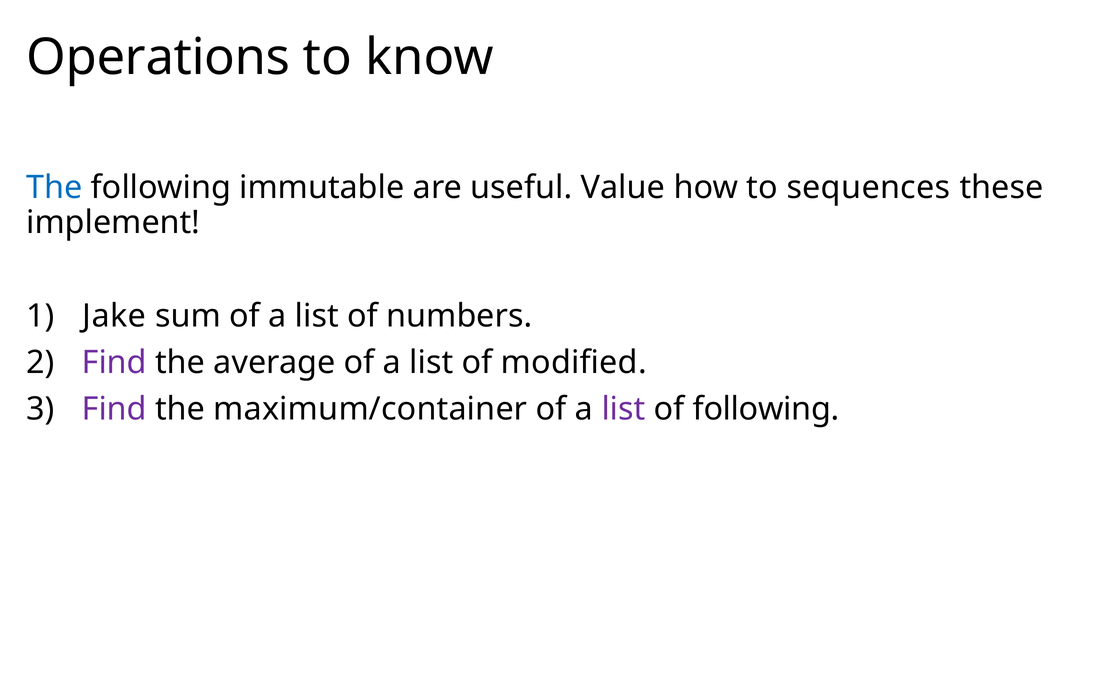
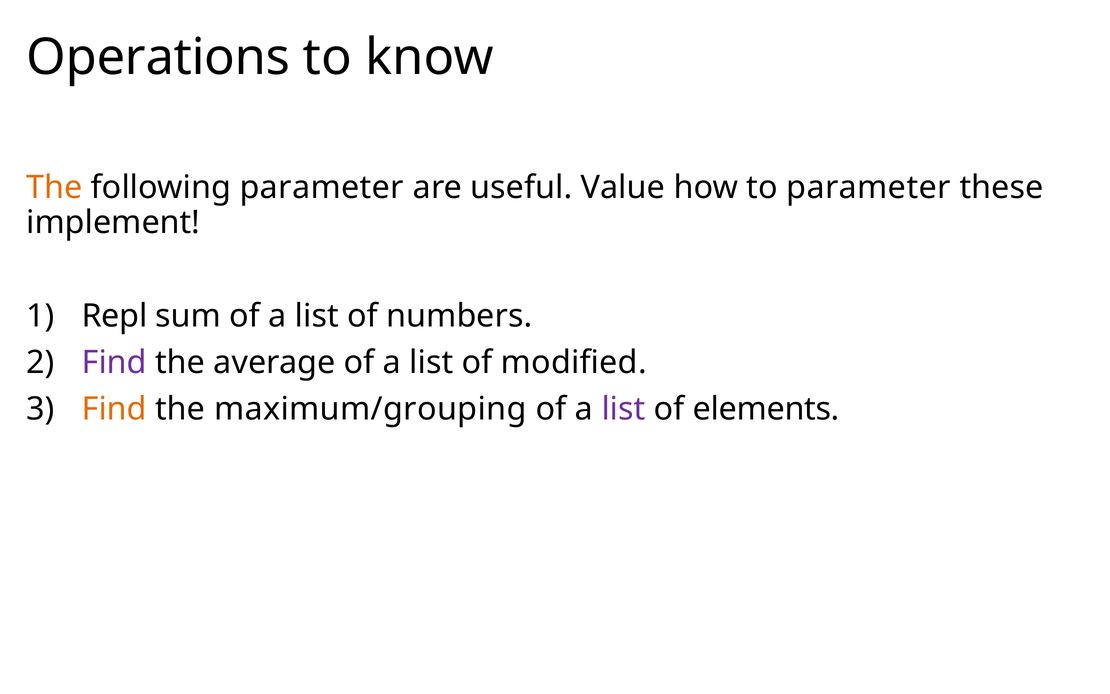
The colour: blue -> orange (54, 188)
following immutable: immutable -> parameter (322, 188)
to sequences: sequences -> parameter (868, 188)
Jake: Jake -> Repl (115, 316)
Find colour: purple -> orange (114, 409)
maximum/container: maximum/container -> maximum/grouping (370, 409)
of following: following -> elements (766, 409)
